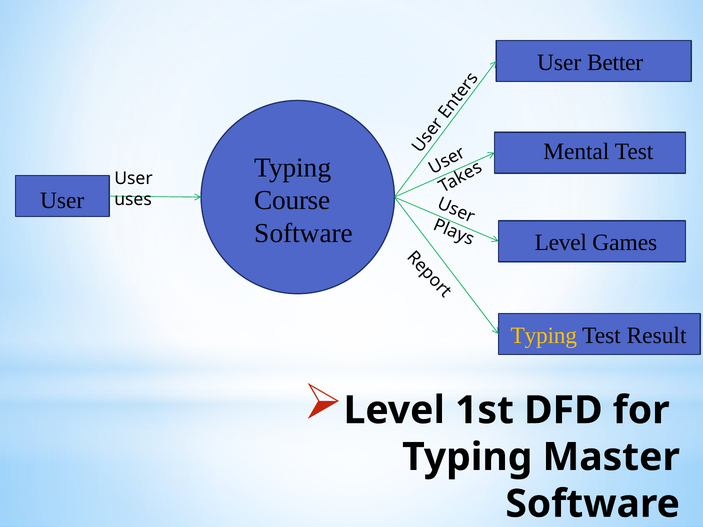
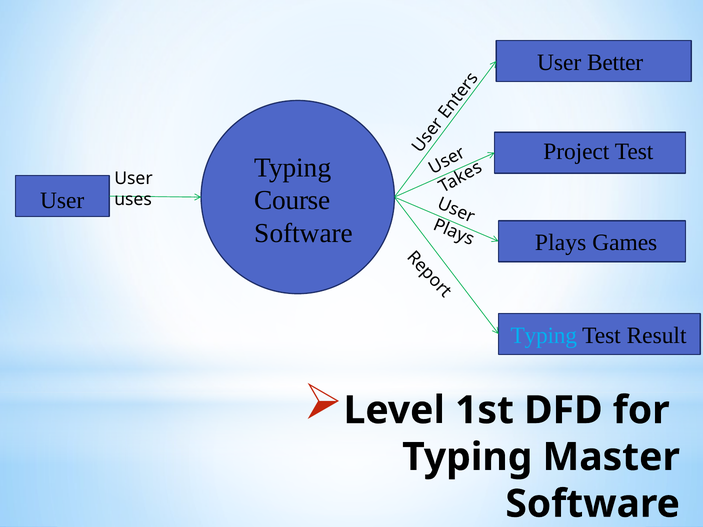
Mental: Mental -> Project (576, 152)
Level: Level -> Plays (561, 243)
Typing colour: yellow -> light blue (544, 336)
